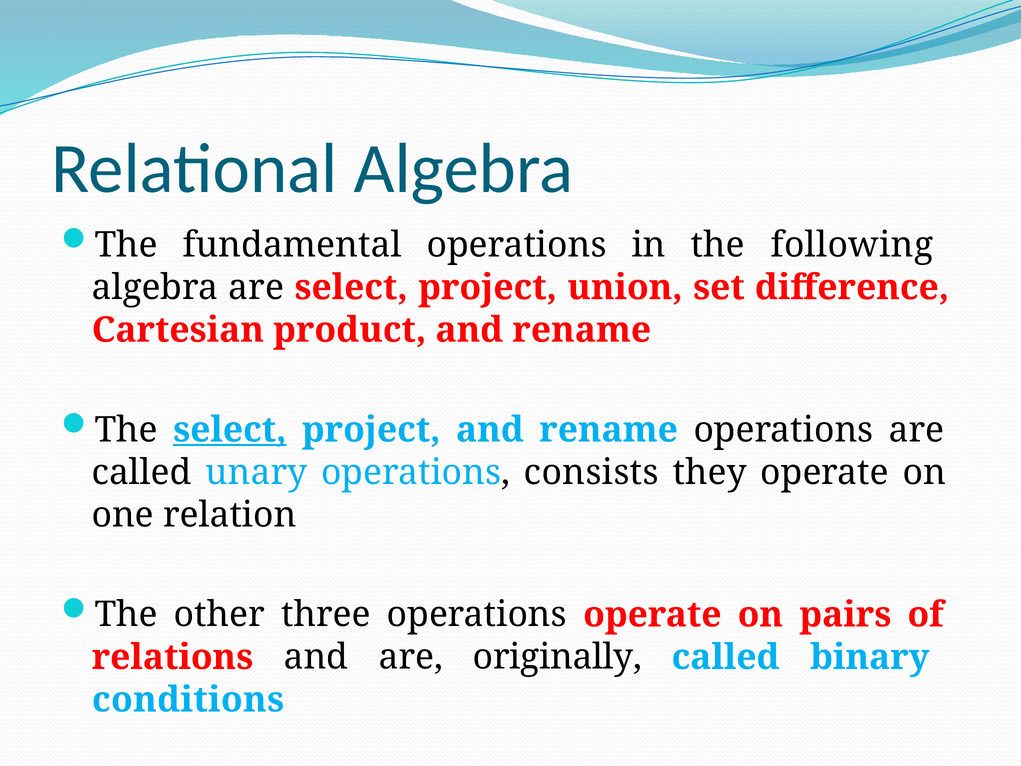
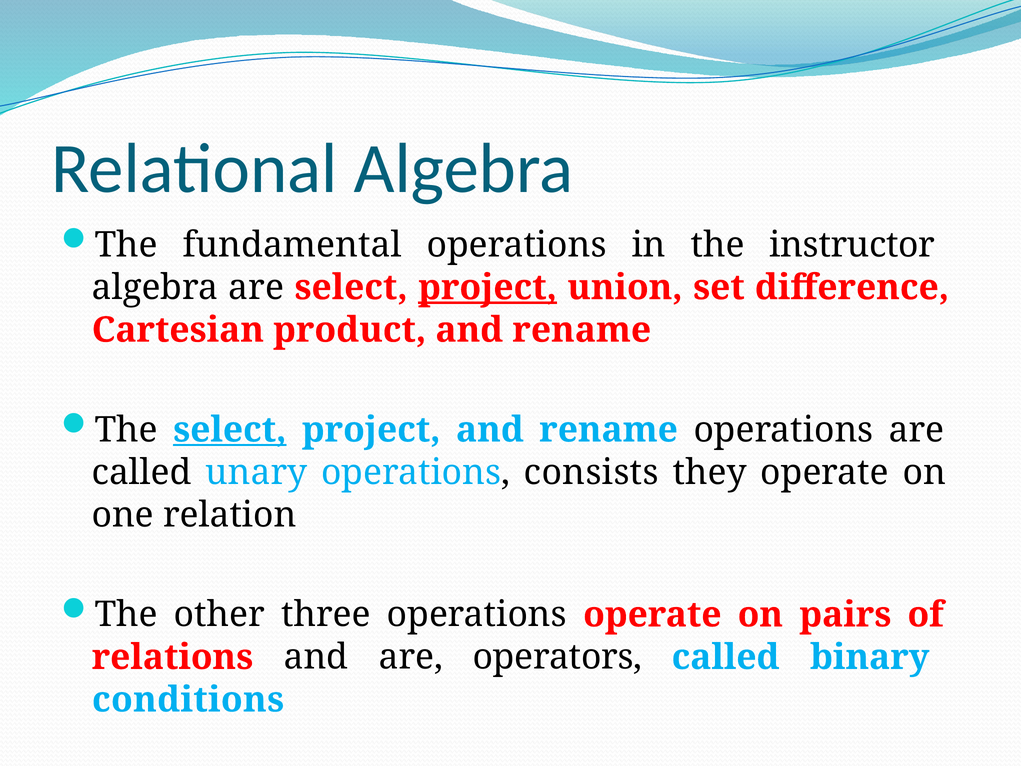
following: following -> instructor (852, 245)
project underline: none -> present (488, 287)
originally: originally -> operators (557, 657)
